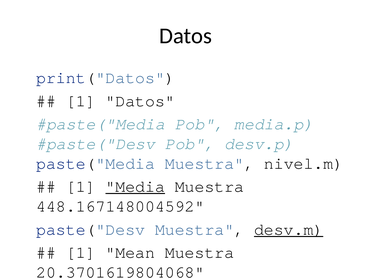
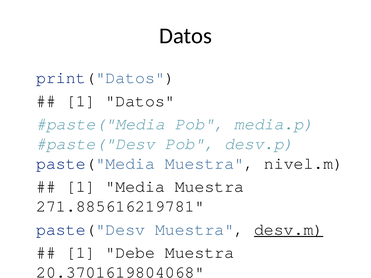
Media underline: present -> none (135, 187)
448.167148004592: 448.167148004592 -> 271.885616219781 (120, 206)
Mean: Mean -> Debe (130, 253)
